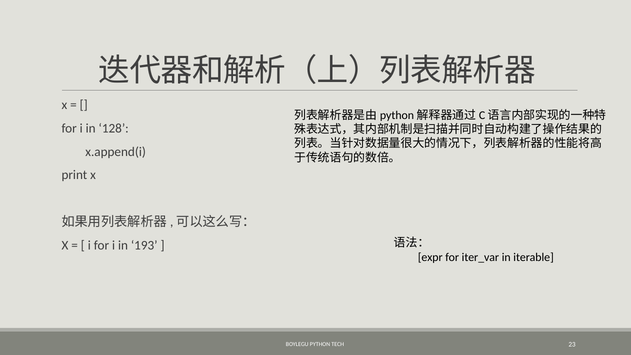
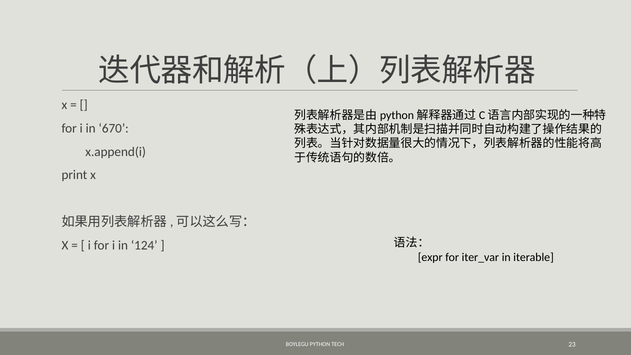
128: 128 -> 670 (114, 128)
193: 193 -> 124 (144, 245)
